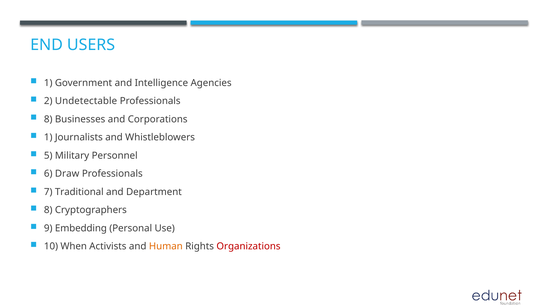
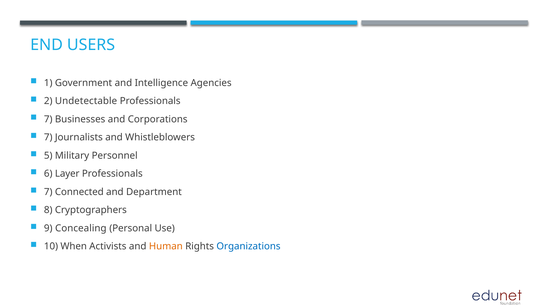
8: 8 -> 7 (48, 119)
1: 1 -> 7 (48, 138)
Draw: Draw -> Layer (67, 174)
Traditional: Traditional -> Connected (79, 192)
Embedding: Embedding -> Concealing (81, 228)
Organizations colour: red -> blue (249, 247)
